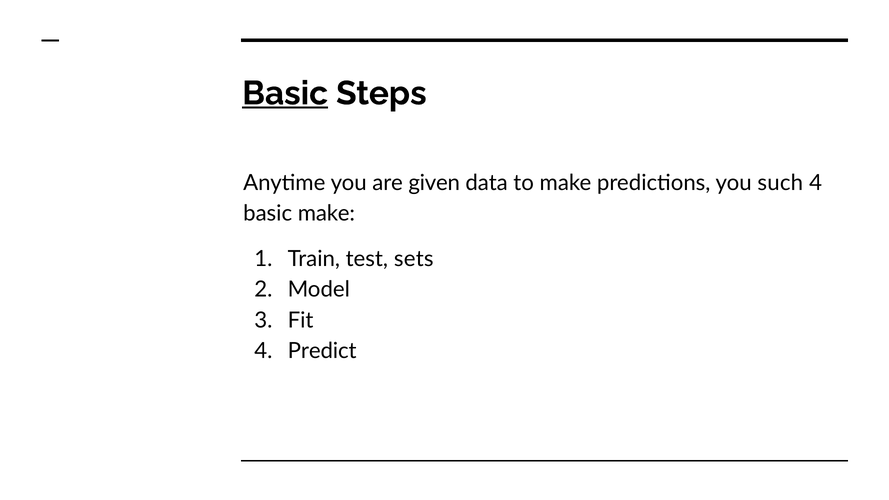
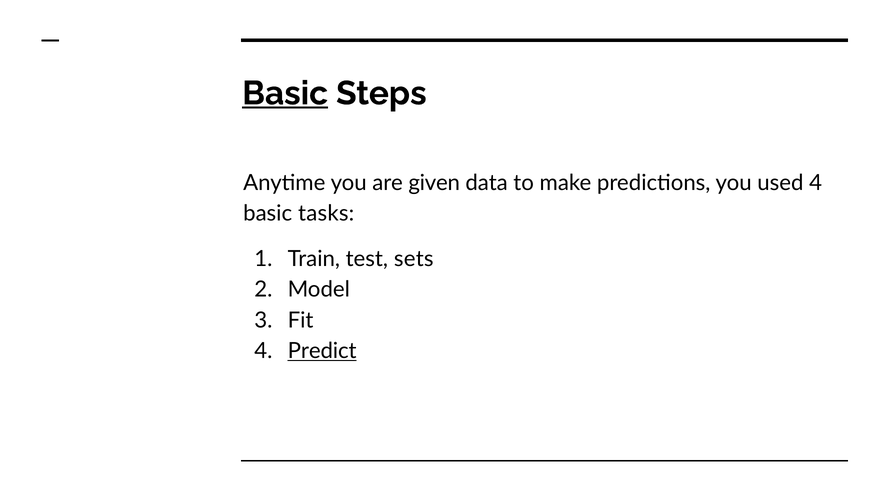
such: such -> used (780, 183)
basic make: make -> tasks (326, 214)
Predict underline: none -> present (322, 351)
